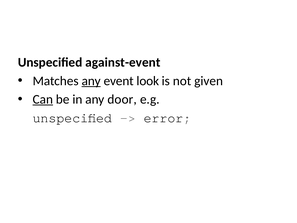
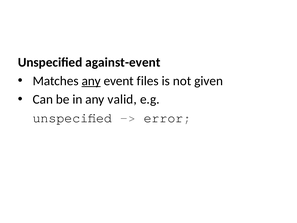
look: look -> files (148, 81)
Can underline: present -> none (43, 99)
door: door -> valid (122, 99)
